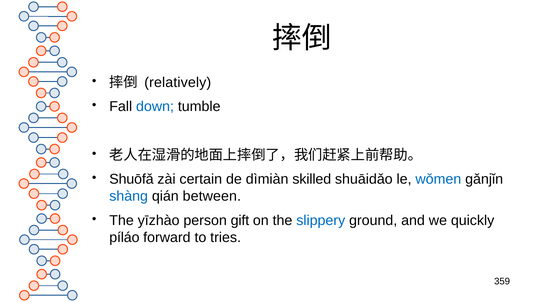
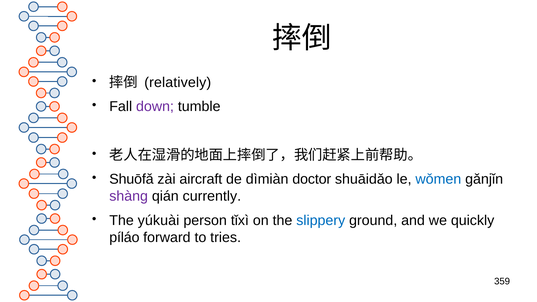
down colour: blue -> purple (155, 107)
certain: certain -> aircraft (201, 179)
skilled: skilled -> doctor (312, 179)
shàng colour: blue -> purple (129, 196)
between: between -> currently (212, 196)
yīzhào: yīzhào -> yúkuài (159, 221)
gift: gift -> tǐxì (240, 221)
